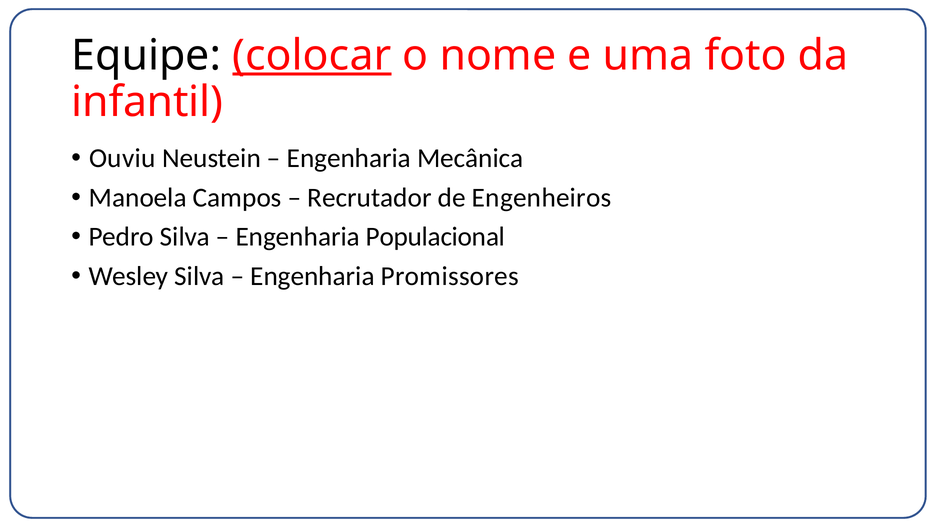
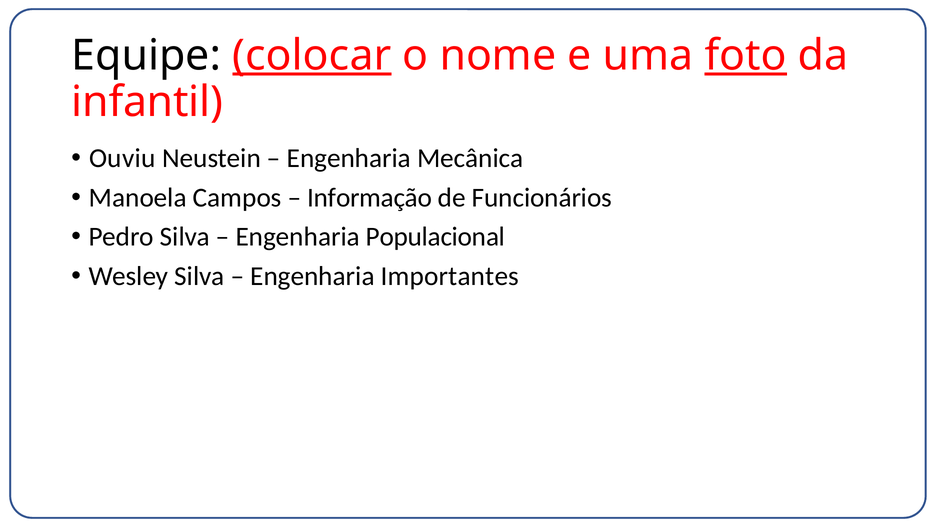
foto underline: none -> present (746, 55)
Recrutador: Recrutador -> Informação (370, 197)
Engenheiros: Engenheiros -> Funcionários (542, 197)
Promissores: Promissores -> Importantes (450, 276)
